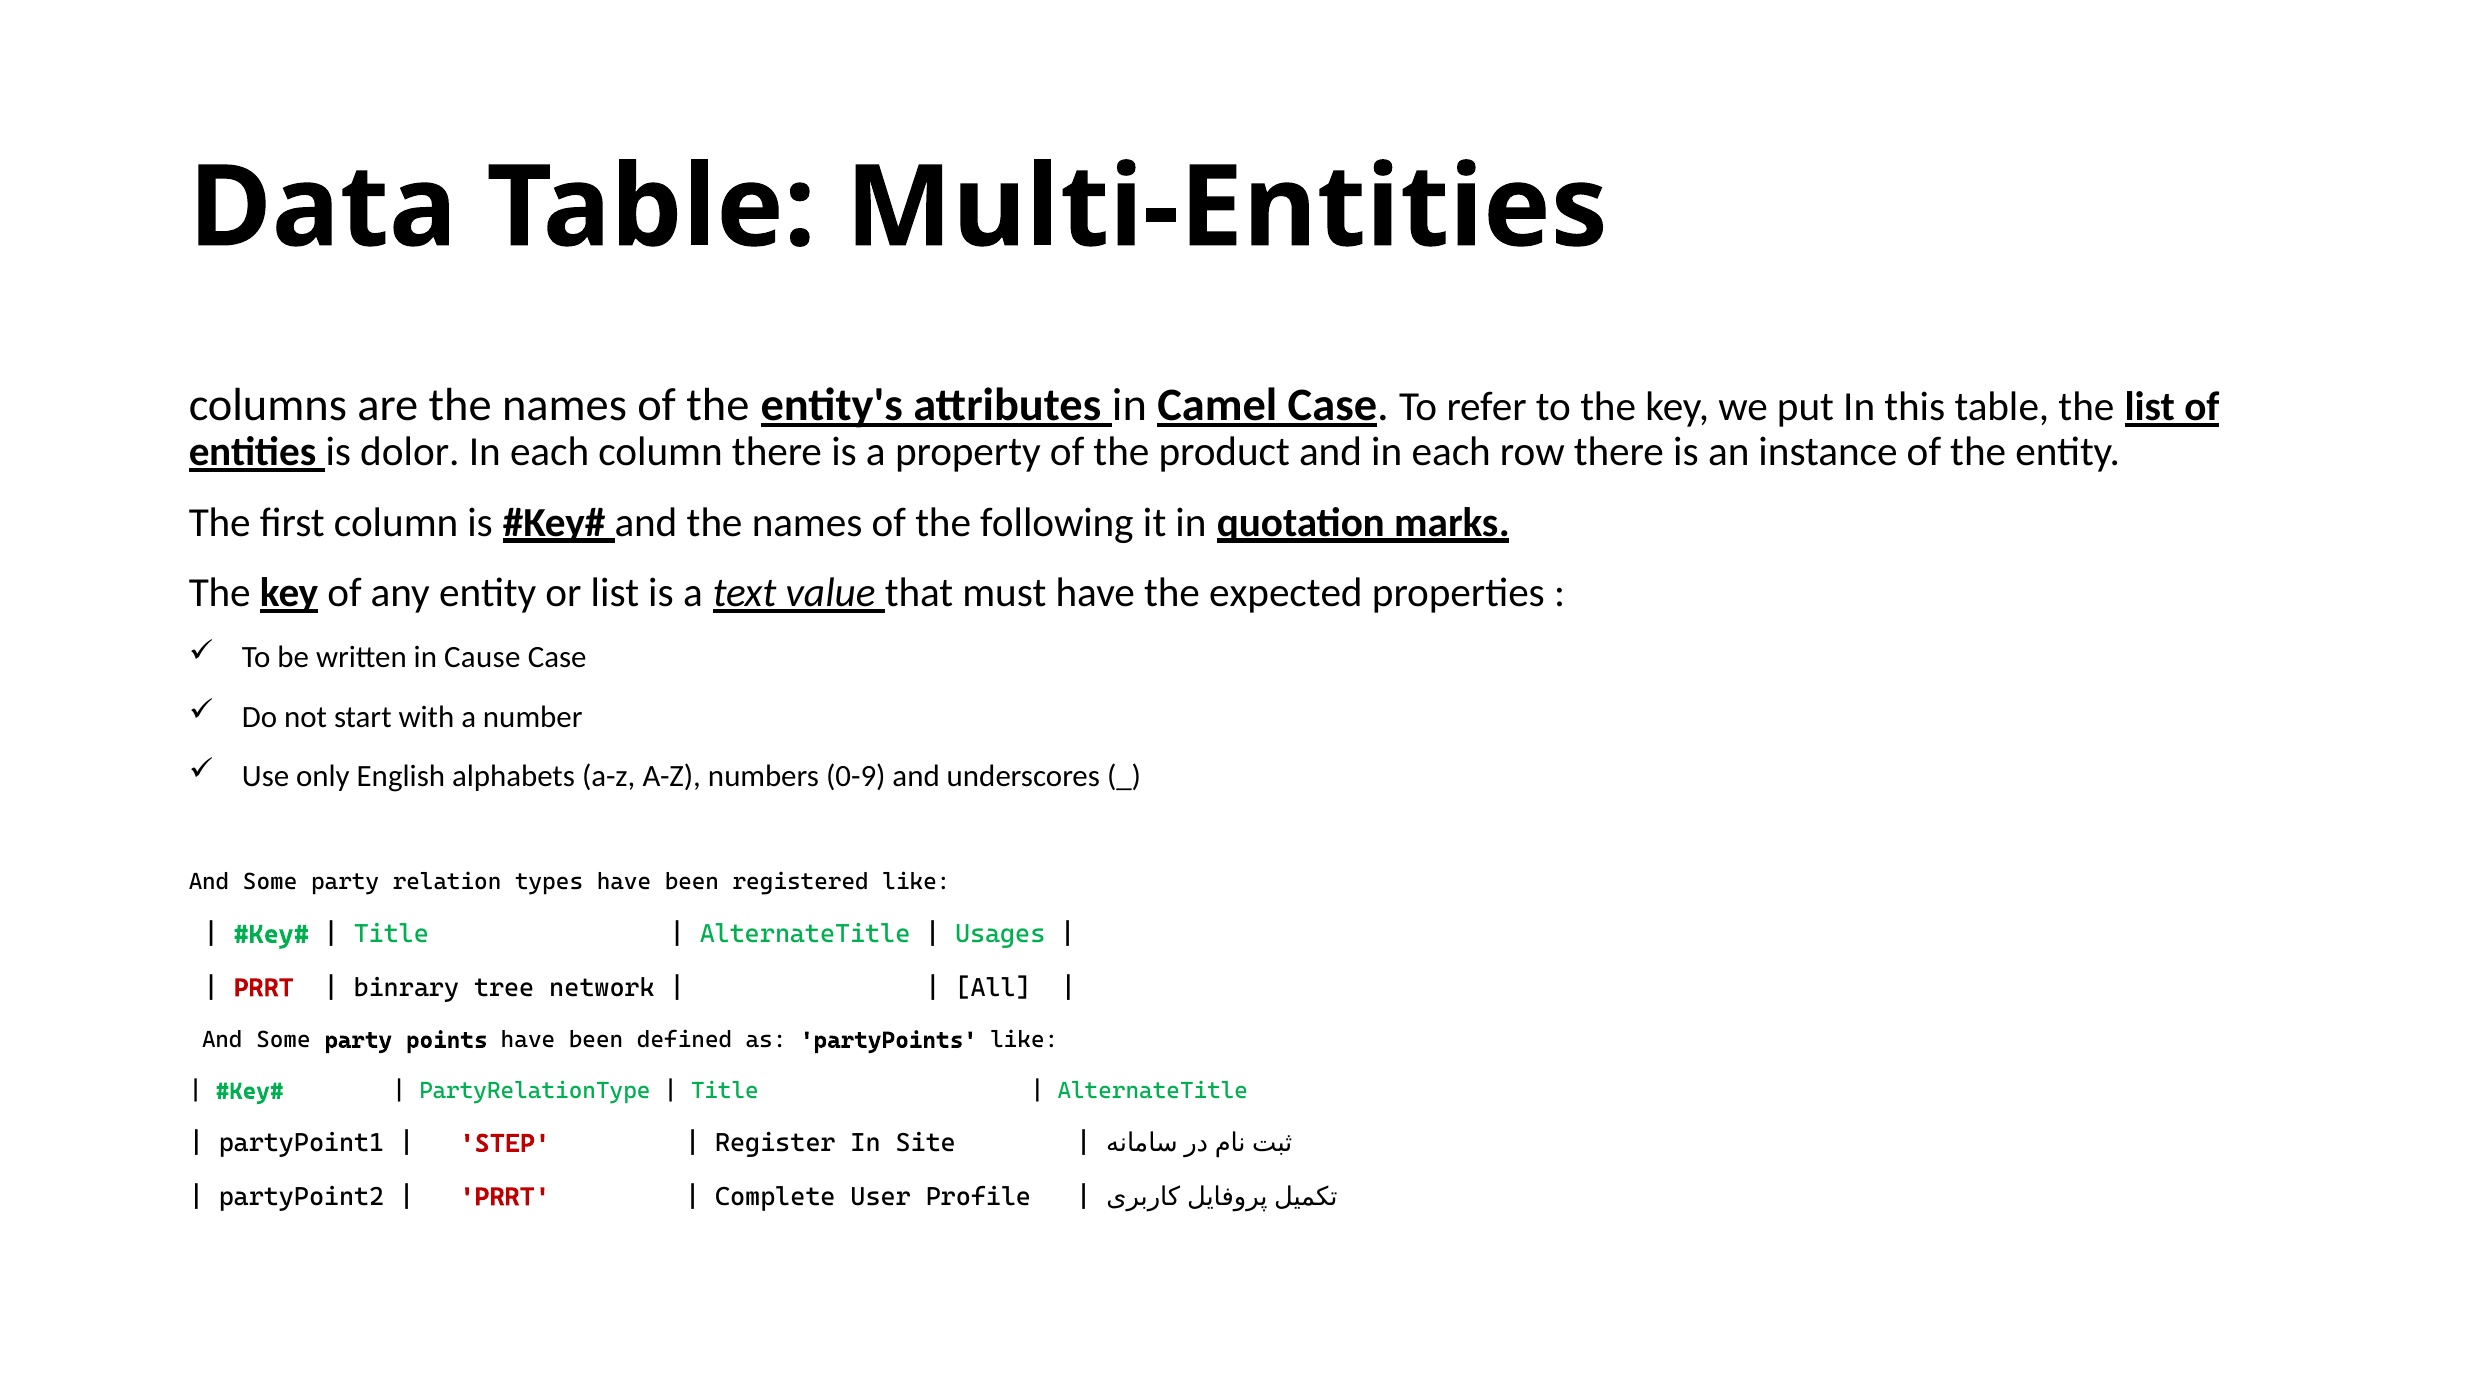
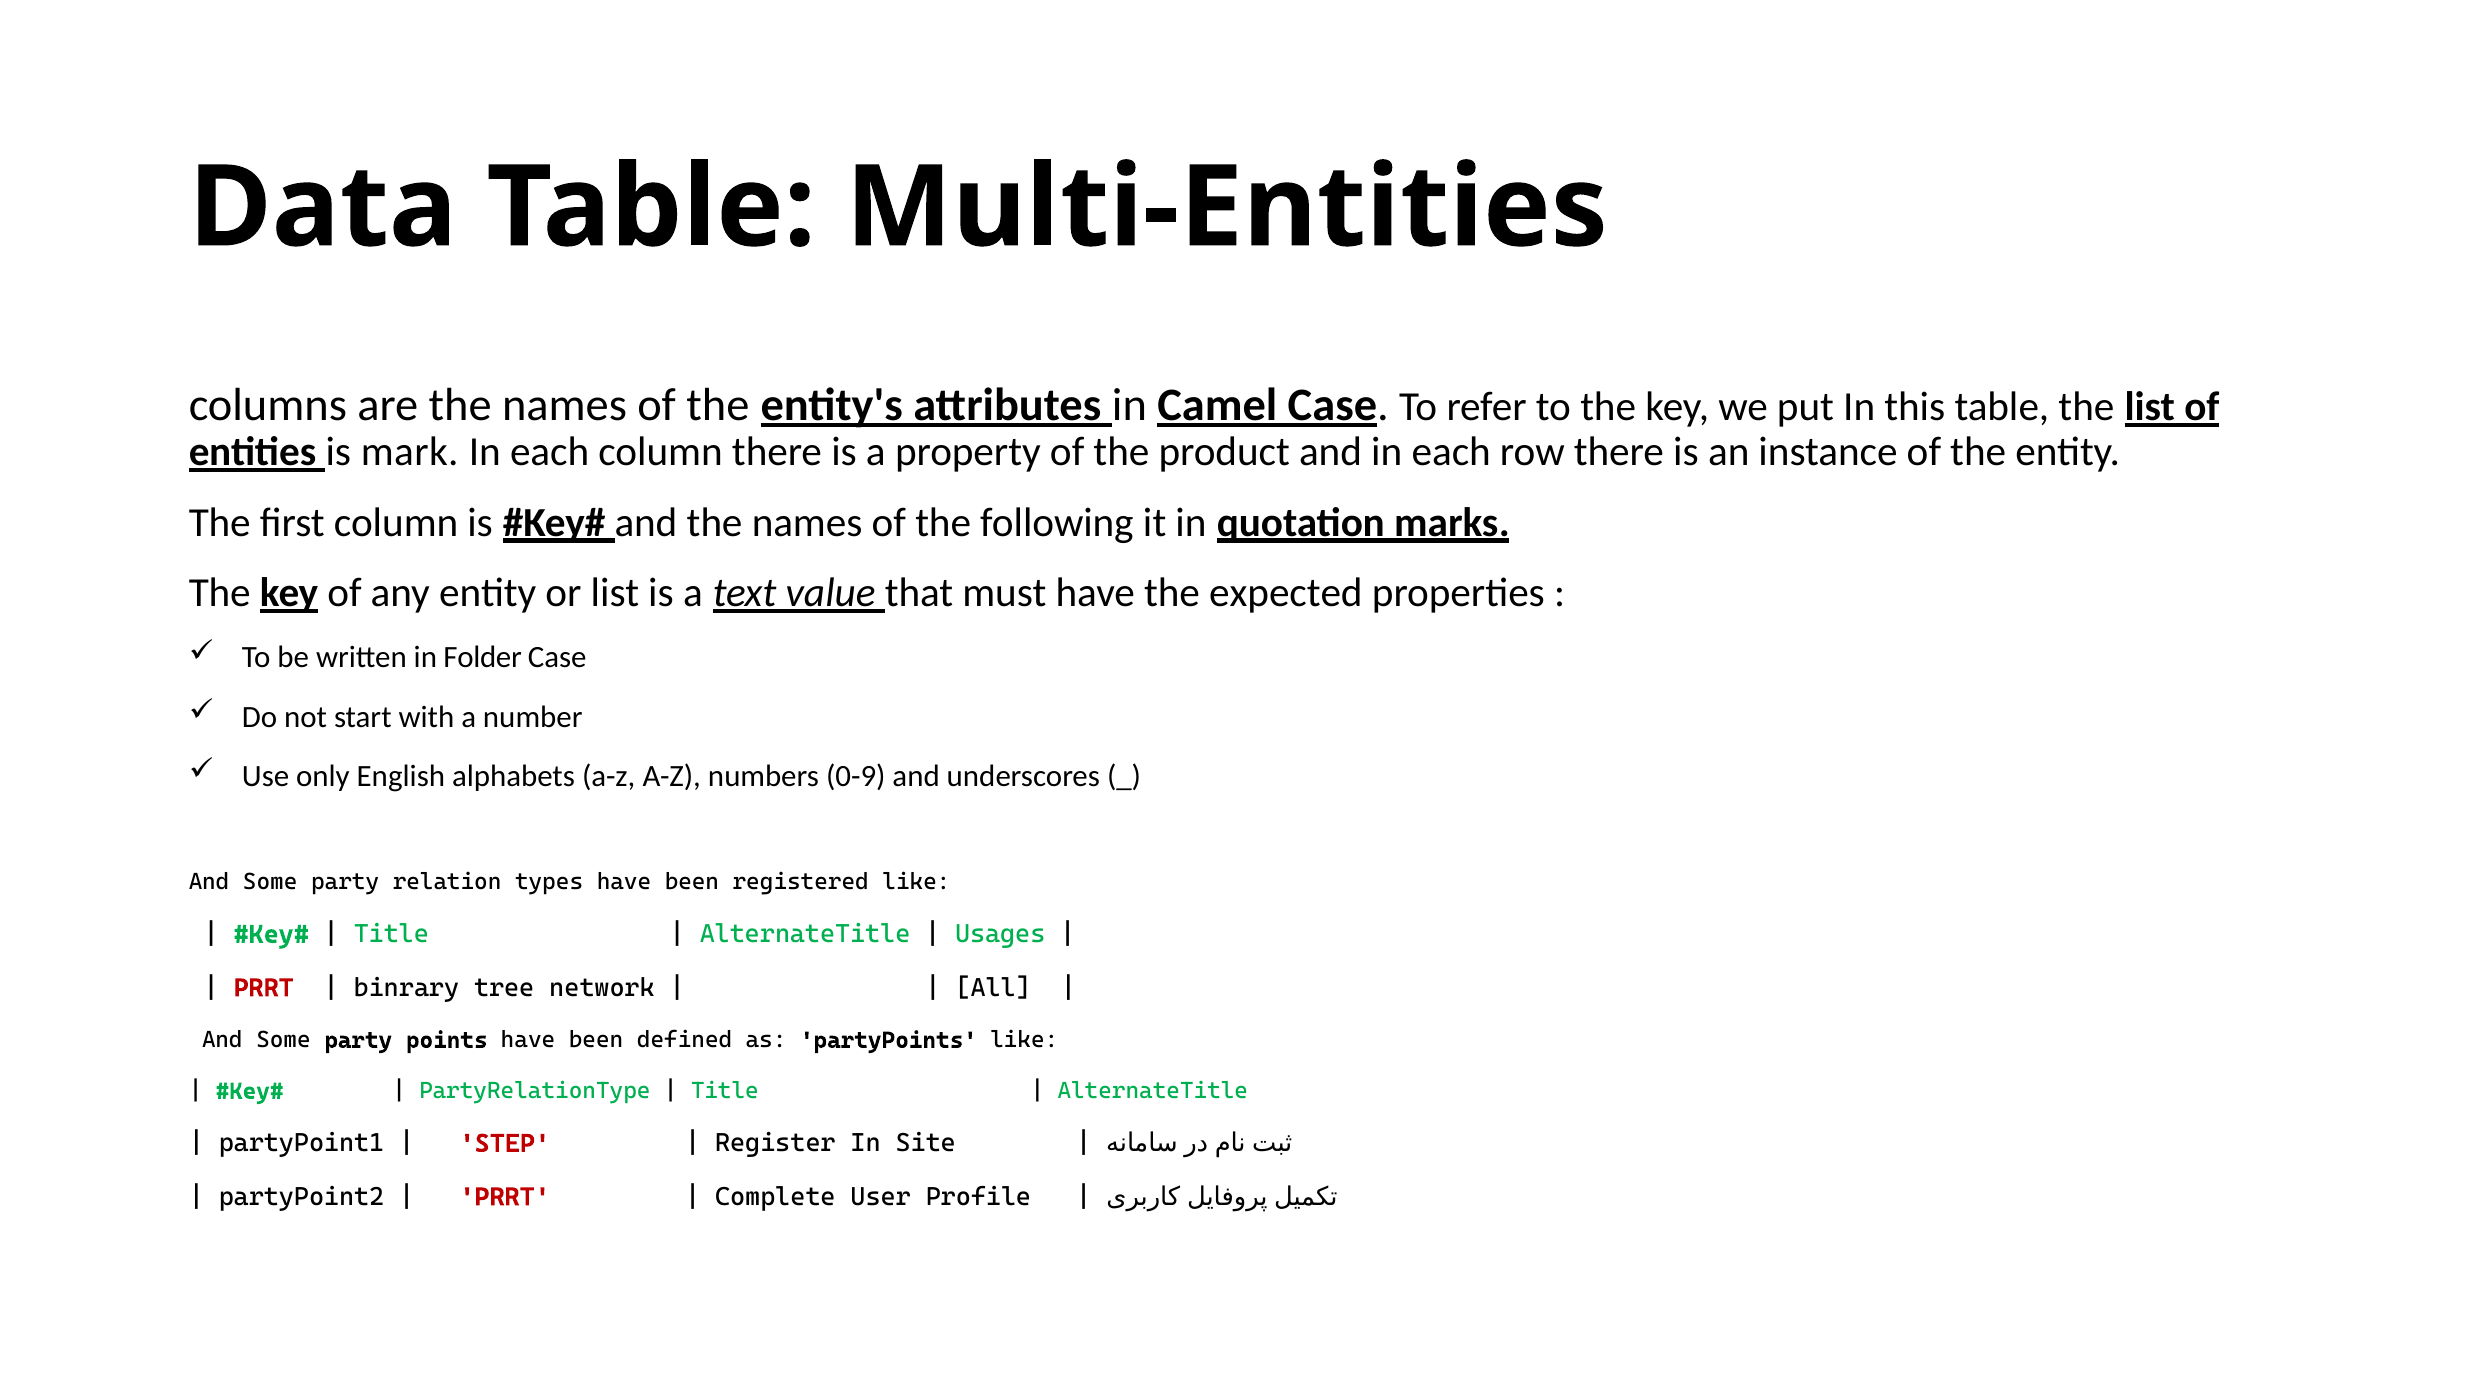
dolor: dolor -> mark (410, 452)
Cause: Cause -> Folder (483, 658)
